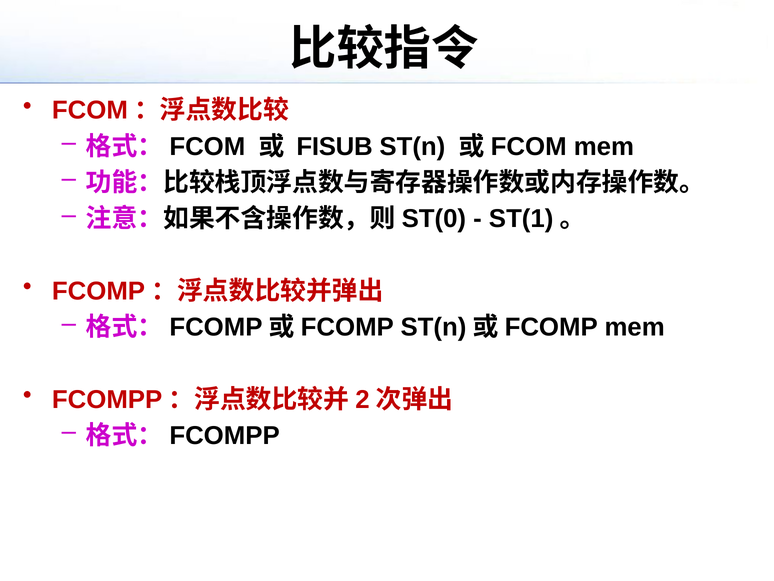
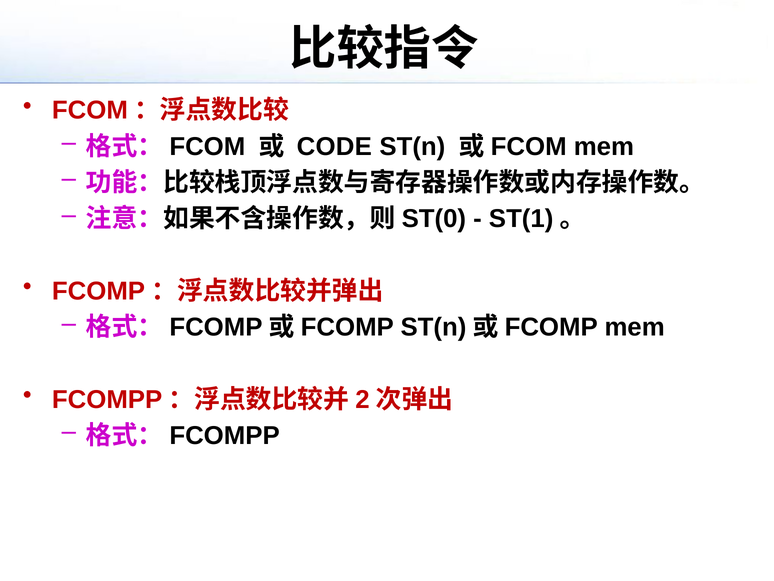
FISUB: FISUB -> CODE (334, 146)
